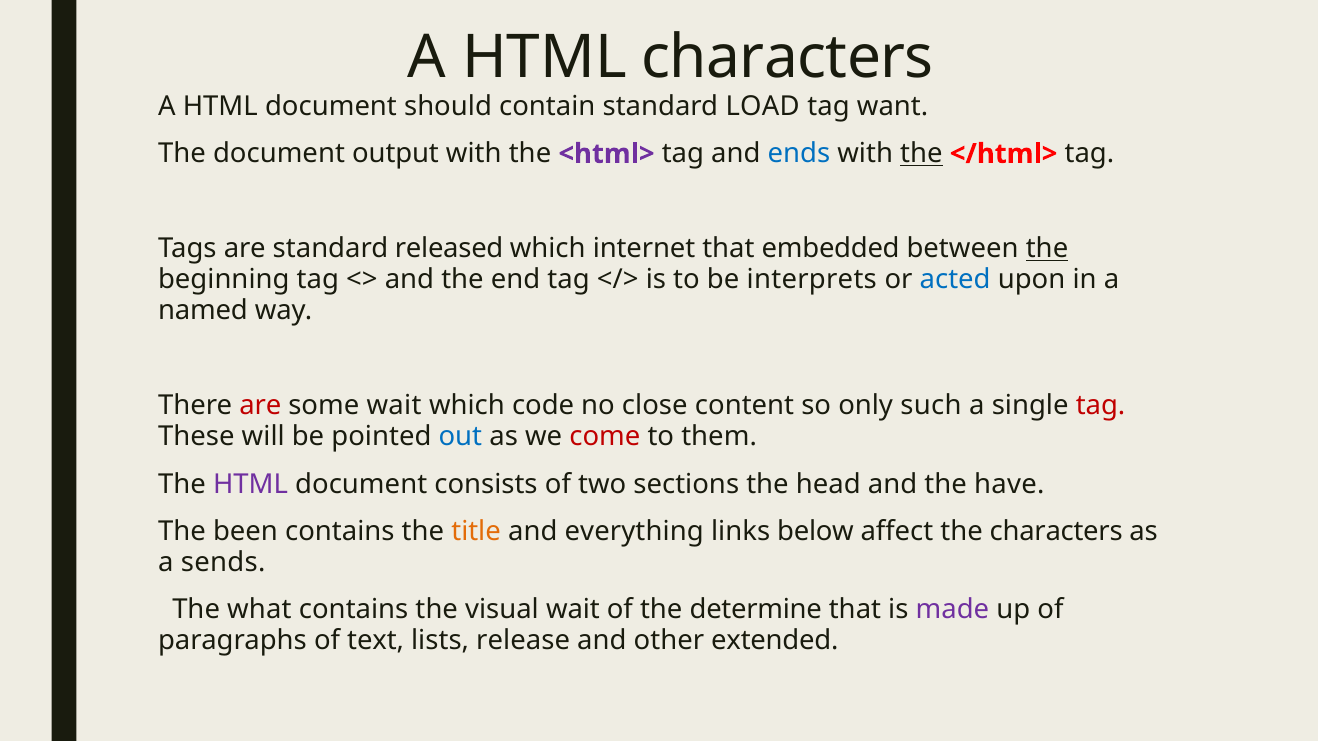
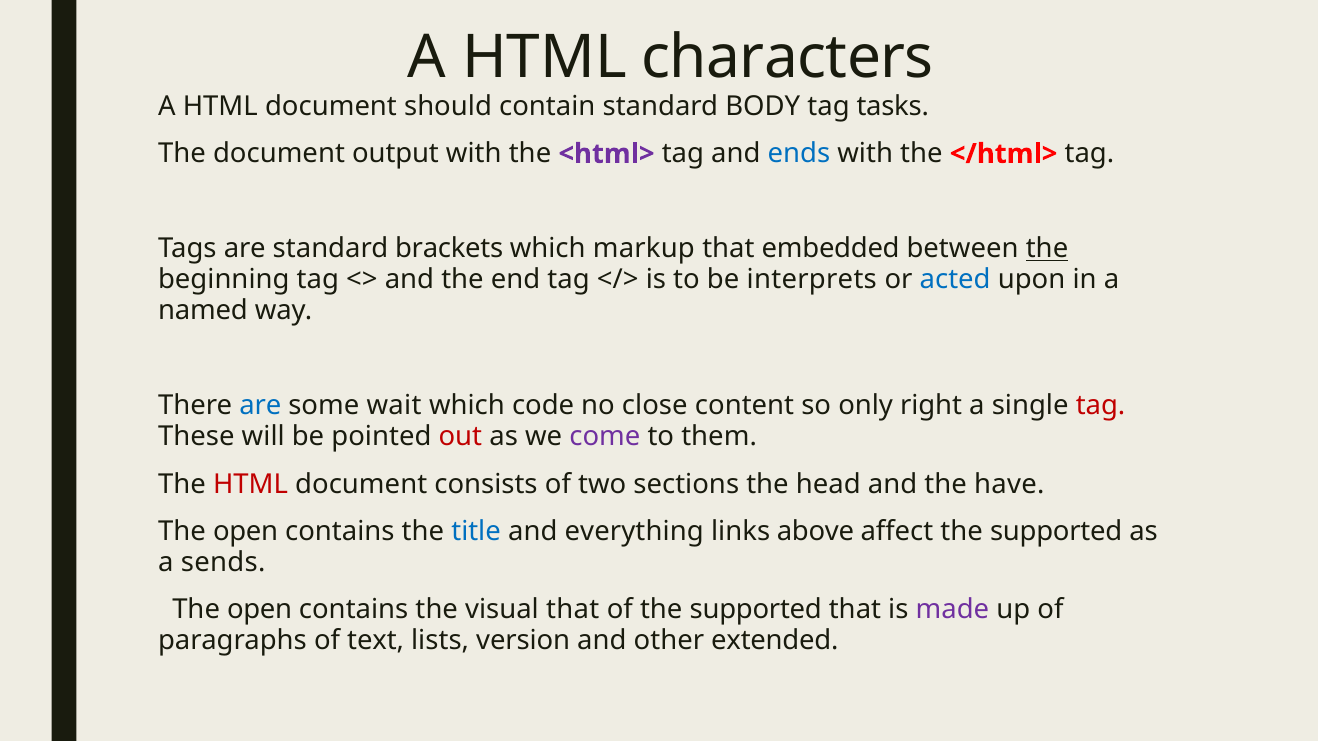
LOAD: LOAD -> BODY (763, 106)
want: want -> tasks (893, 106)
the underline: present -> none (921, 154)
released: released -> brackets (449, 249)
internet: internet -> markup (644, 249)
are colour: red -> blue (260, 406)
such: such -> right (931, 406)
out colour: blue -> red (460, 437)
come colour: red -> purple (605, 437)
HTML colour: purple -> red (251, 484)
been: been -> open (246, 532)
title colour: orange -> blue (476, 532)
below: below -> above (815, 532)
affect the characters: characters -> supported (1056, 532)
what: what -> open (260, 610)
visual wait: wait -> that (573, 610)
of the determine: determine -> supported (756, 610)
release: release -> version (523, 641)
